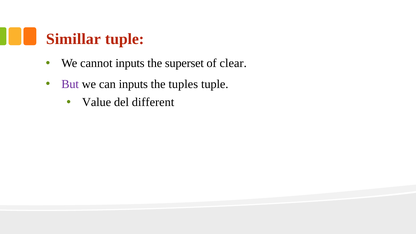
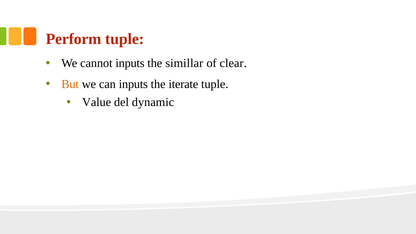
Simillar: Simillar -> Perform (74, 39)
superset: superset -> simillar (184, 63)
But colour: purple -> orange (70, 84)
tuples: tuples -> iterate (183, 84)
different: different -> dynamic (153, 102)
